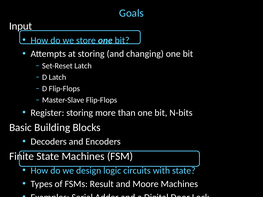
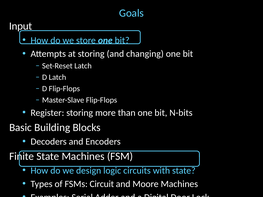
Result: Result -> Circuit (102, 184)
